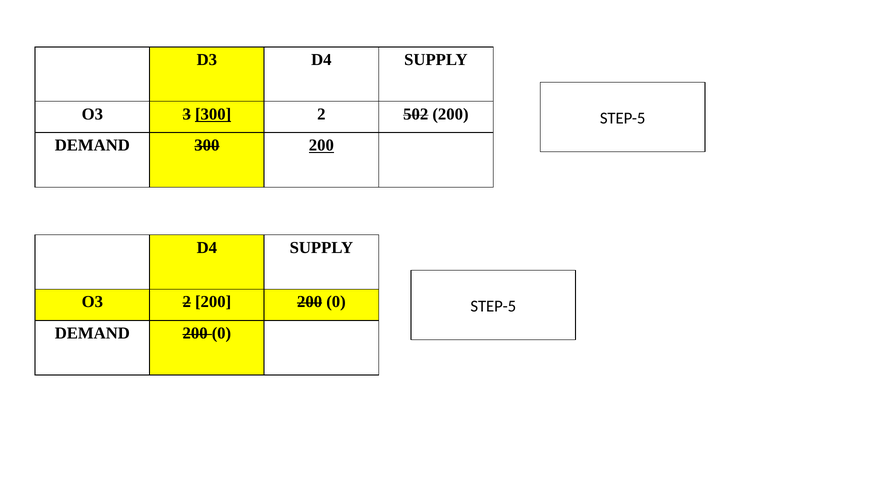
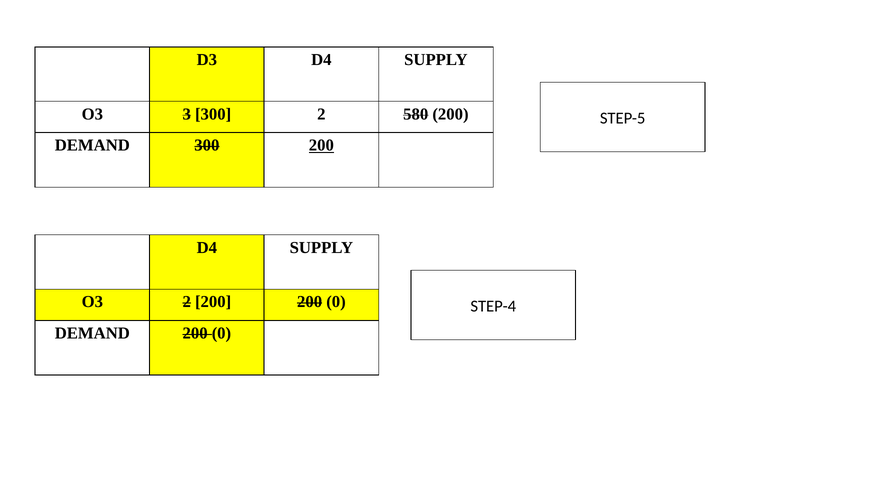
300 underline: present -> none (213, 114)
502: 502 -> 580 (416, 114)
STEP-5: STEP-5 -> STEP-4 (493, 306)
